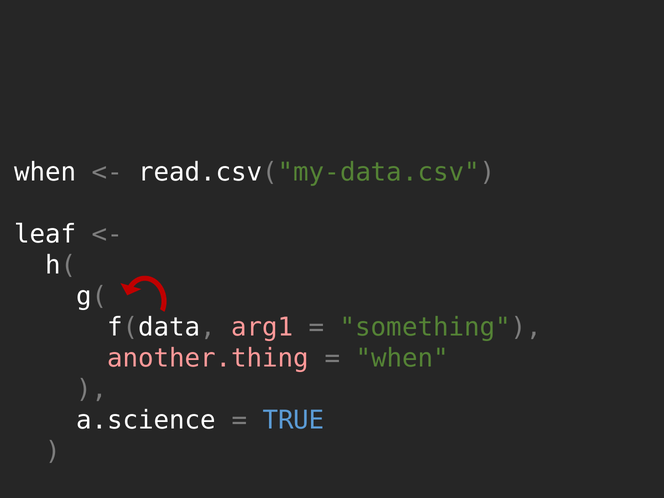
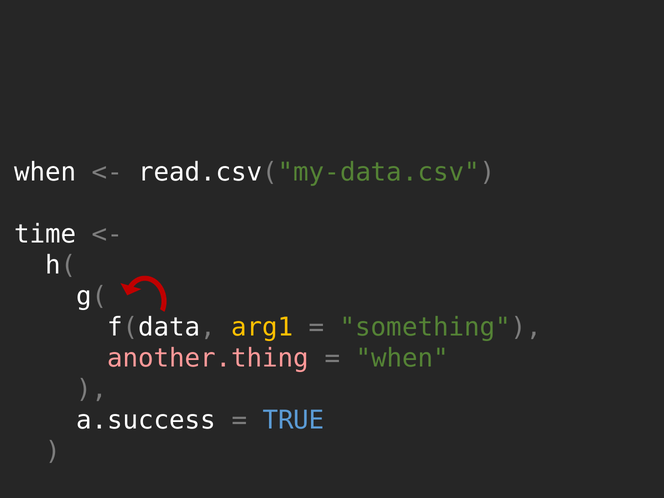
leaf: leaf -> time (45, 234)
arg1 colour: pink -> yellow (262, 327)
a.science: a.science -> a.success (146, 420)
